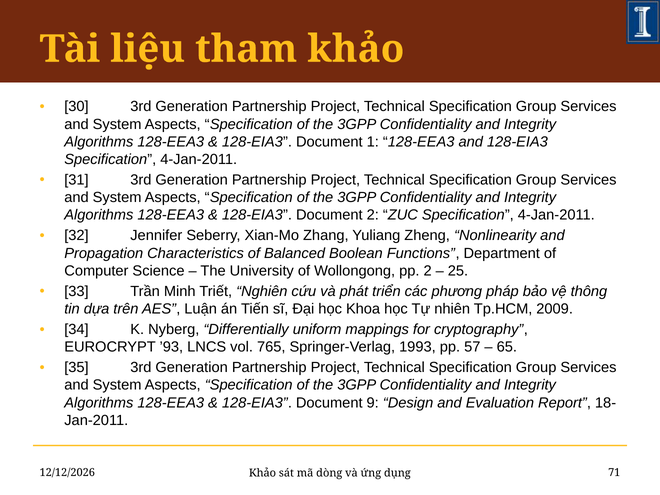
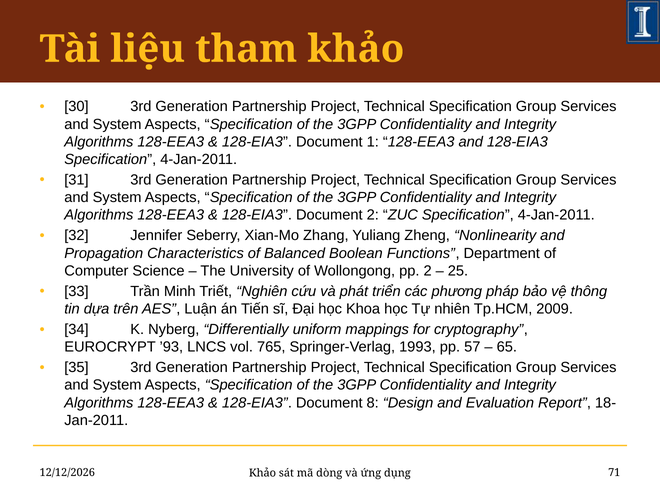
9: 9 -> 8 (373, 403)
